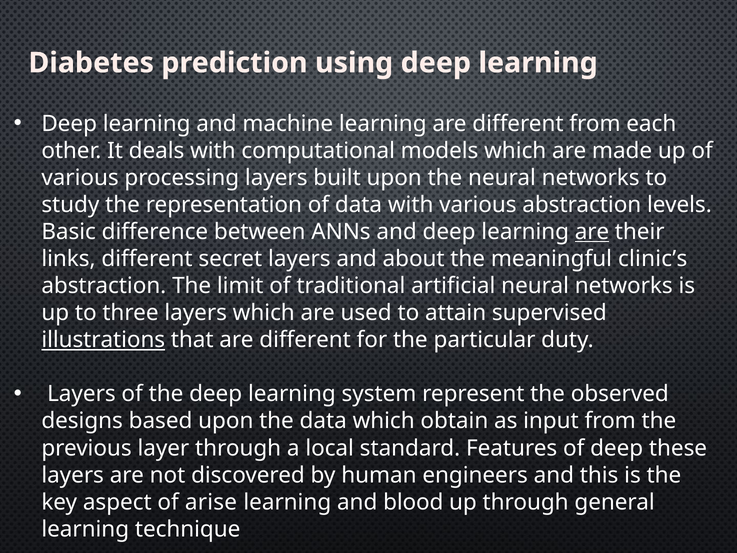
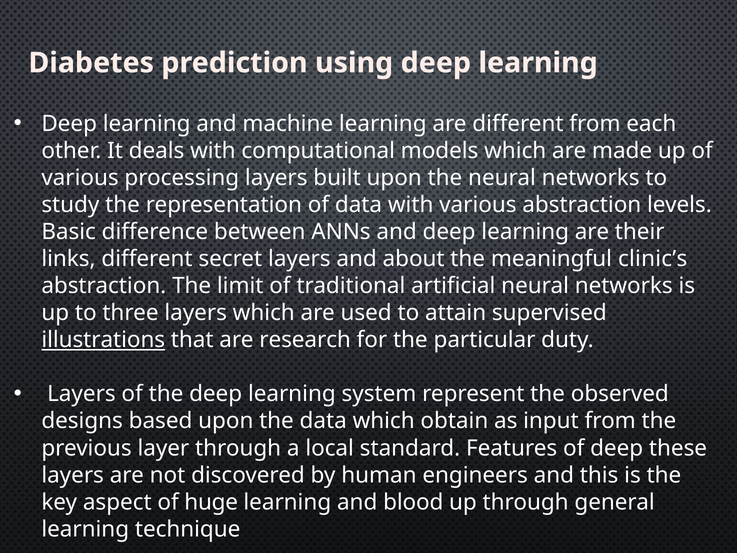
are underline: present -> none (592, 232)
that are different: different -> research (305, 340)
arise: arise -> huge (211, 502)
